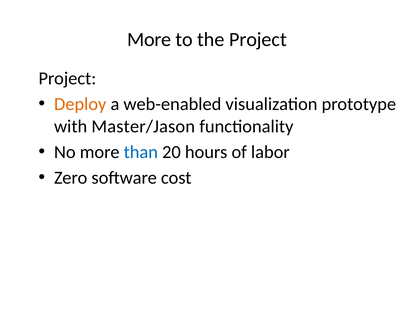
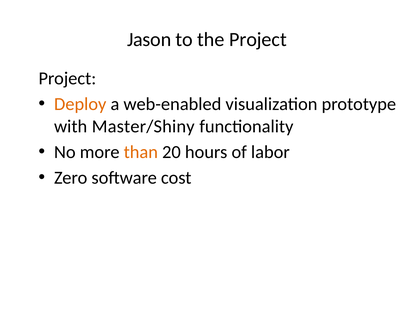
More: More -> Jason (149, 40)
Master/Jason: Master/Jason -> Master/Shiny (143, 126)
than colour: blue -> orange (141, 152)
